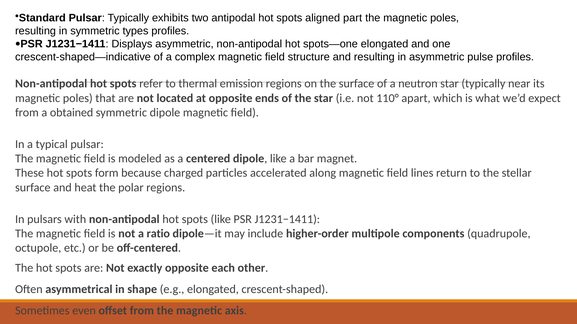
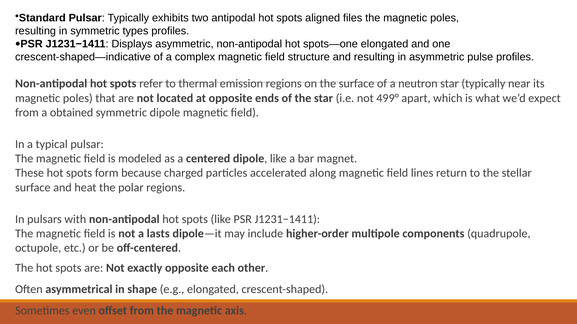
part: part -> files (353, 18)
110°: 110° -> 499° (388, 98)
ratio: ratio -> lasts (158, 234)
